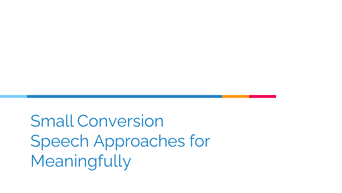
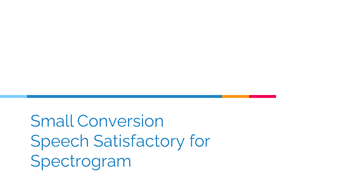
Approaches: Approaches -> Satisfactory (139, 141)
Meaningfully: Meaningfully -> Spectrogram (81, 161)
